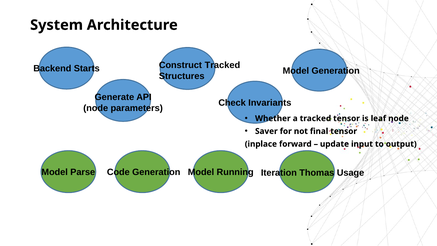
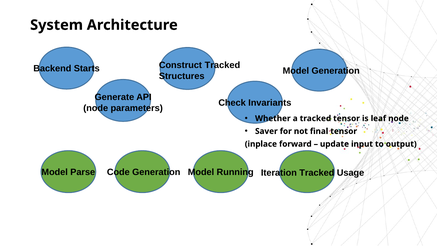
Iteration Thomas: Thomas -> Tracked (317, 173)
